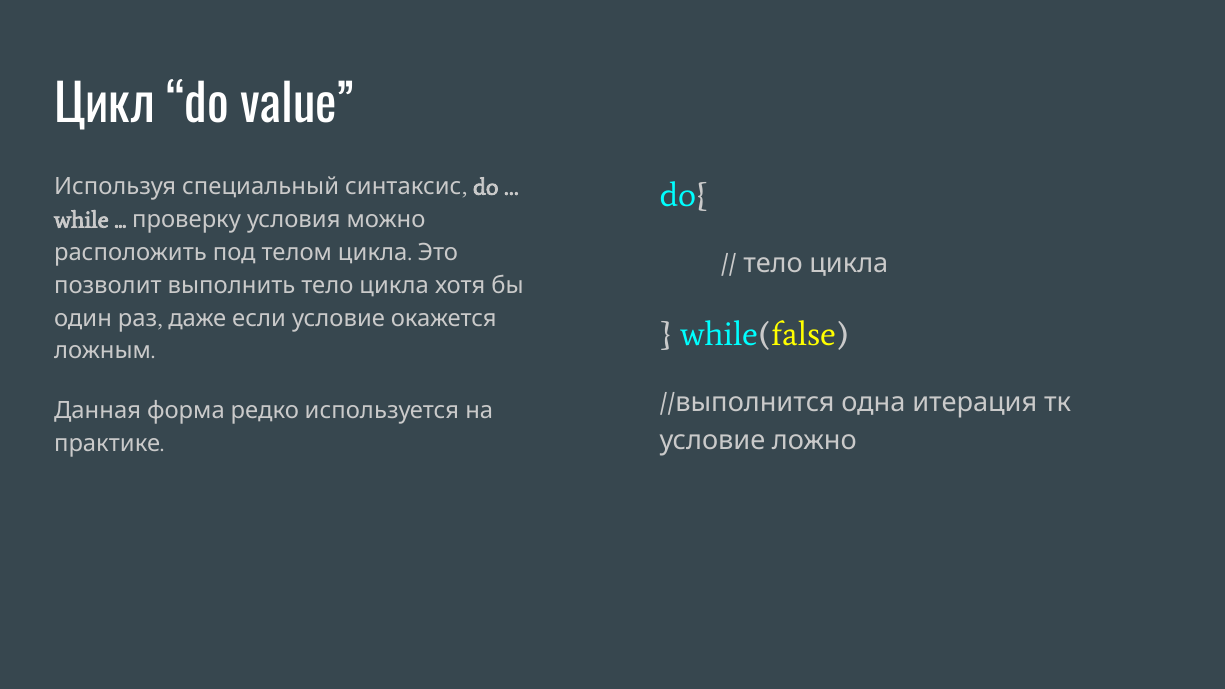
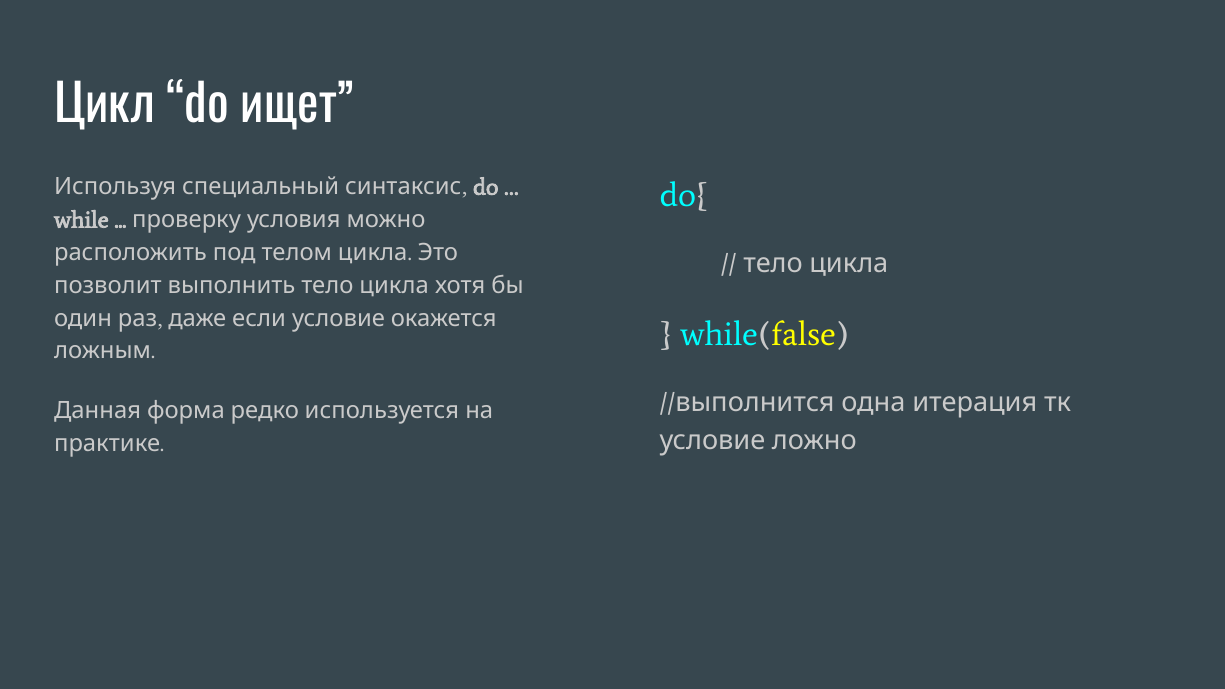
value: value -> ищет (297, 106)
